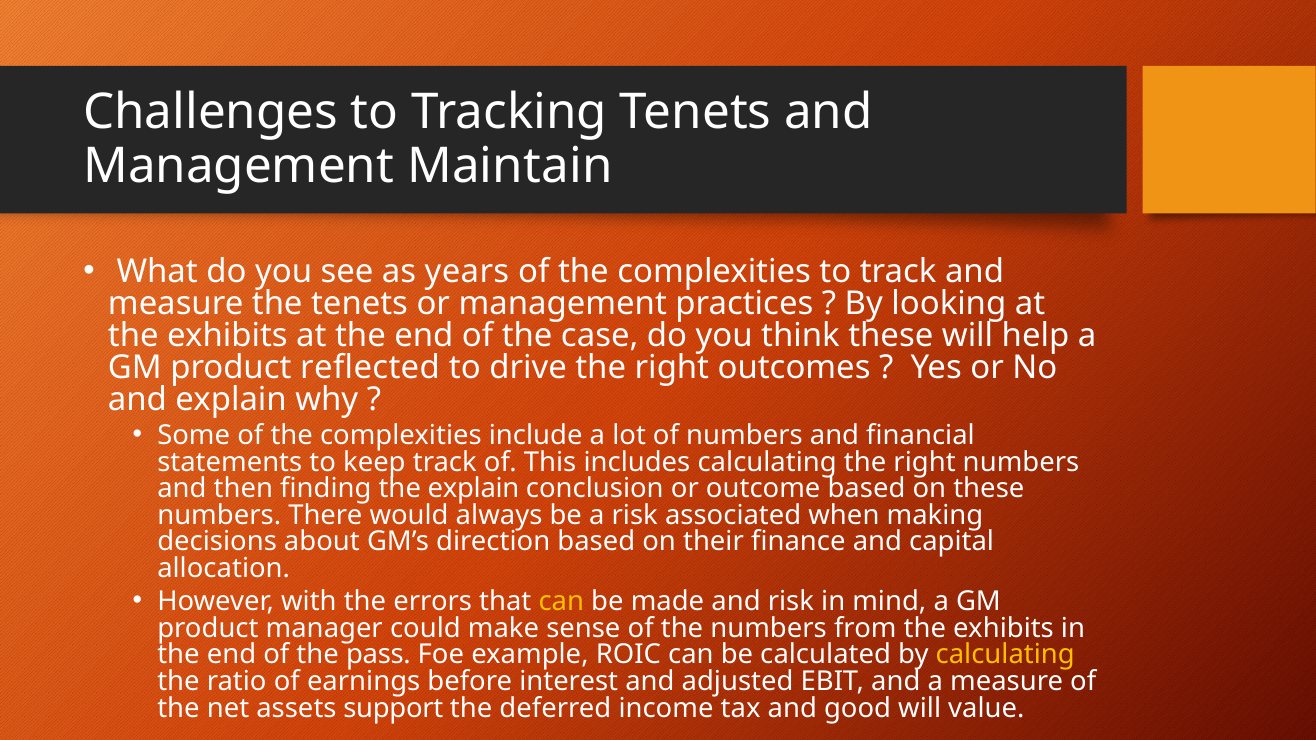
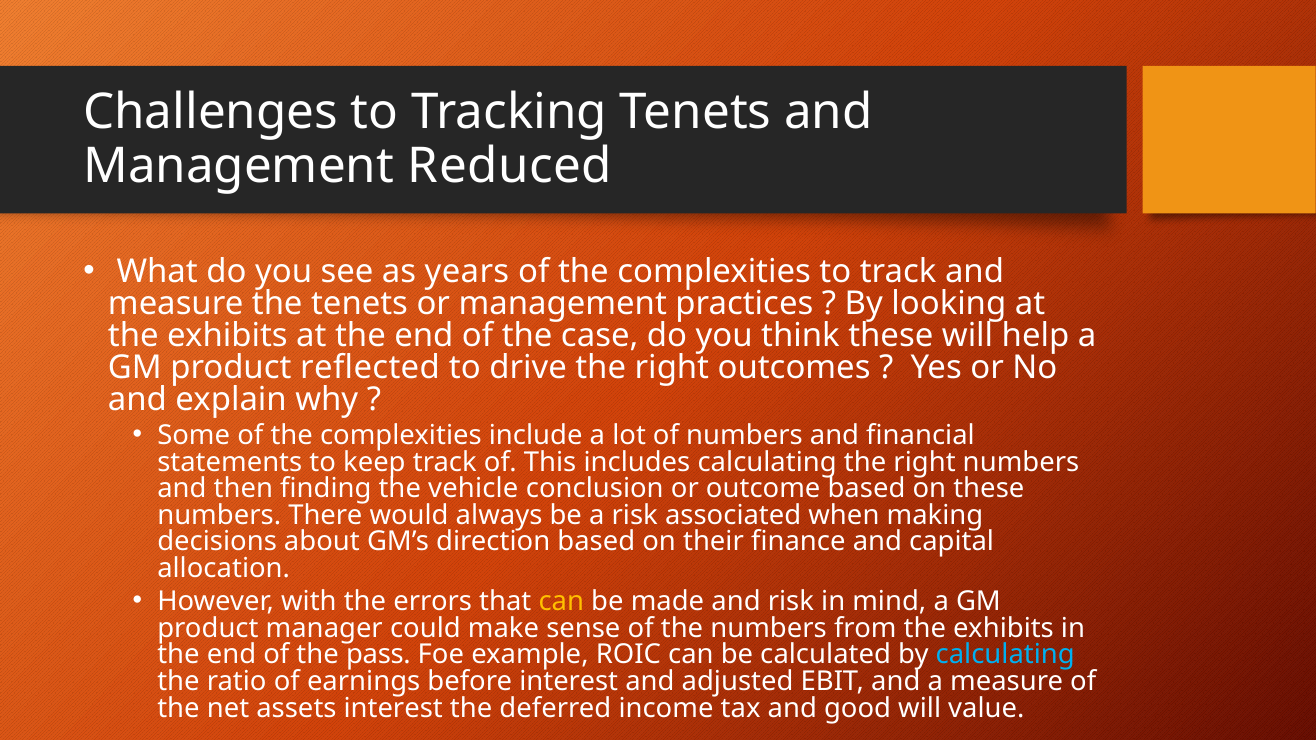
Maintain: Maintain -> Reduced (510, 166)
the explain: explain -> vehicle (473, 489)
calculating colour: yellow -> light blue (1005, 655)
assets support: support -> interest (393, 708)
